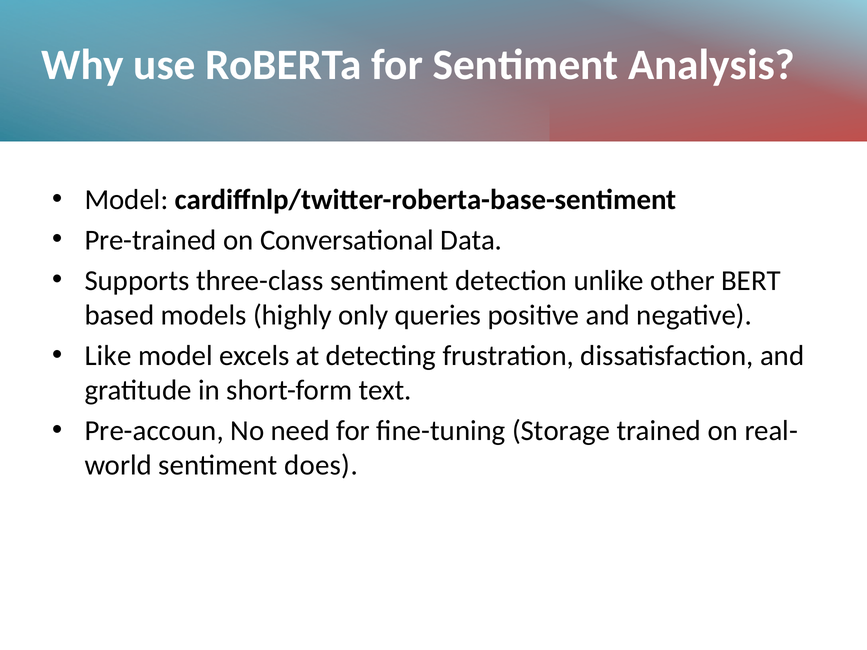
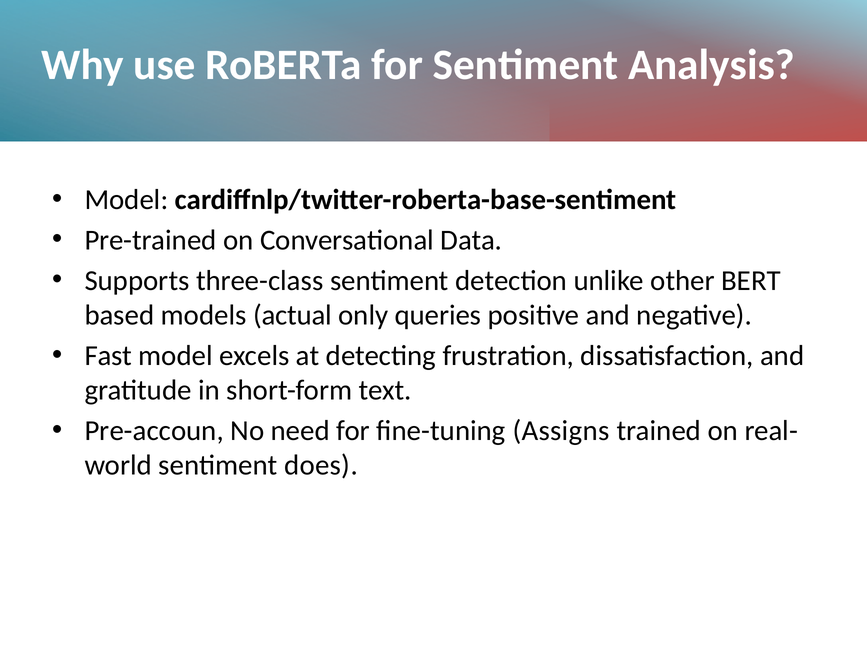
highly: highly -> actual (293, 315)
Like: Like -> Fast (108, 356)
Storage: Storage -> Assigns (561, 431)
